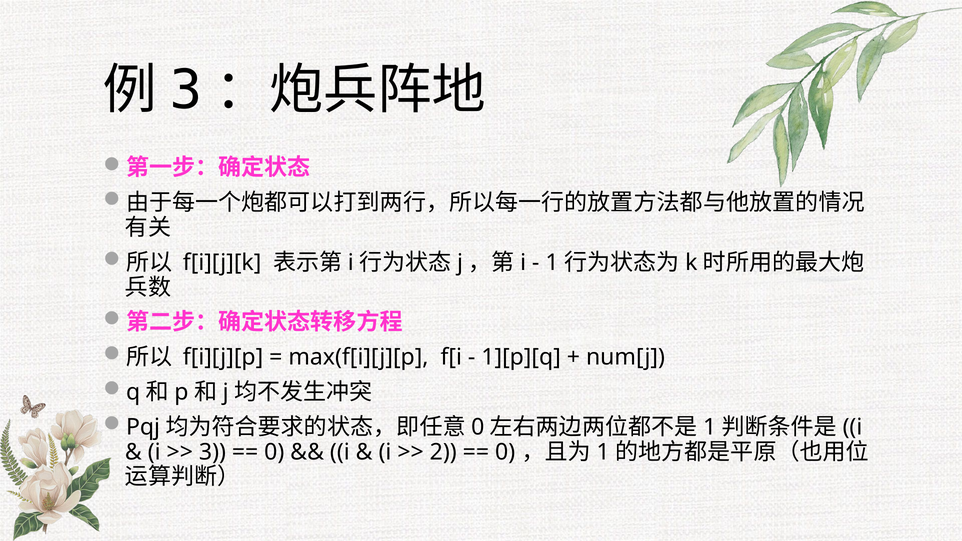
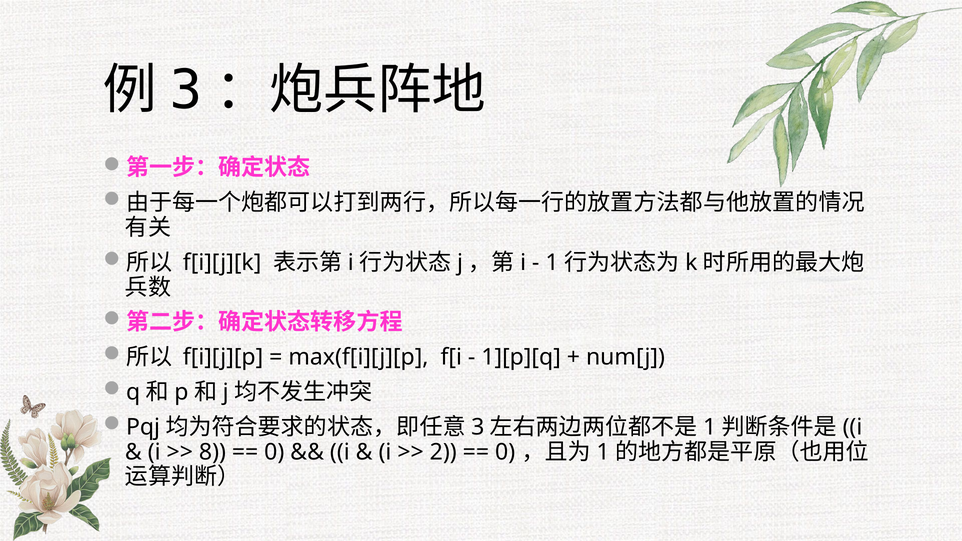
0: 0 -> 3 (478, 427)
3: 3 -> 8 (212, 452)
